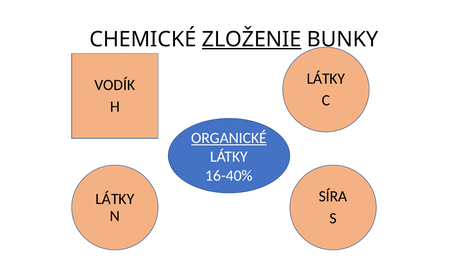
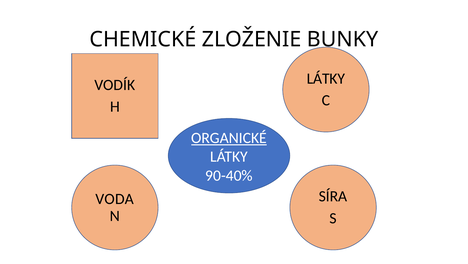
ZLOŽENIE underline: present -> none (252, 39)
16-40%: 16-40% -> 90-40% (229, 175)
LÁTKY: LÁTKY -> VODA (115, 198)
